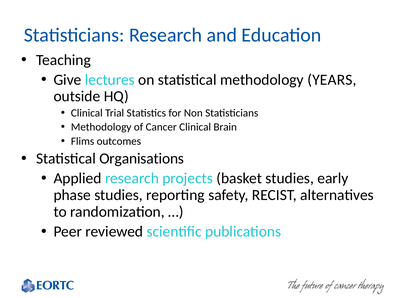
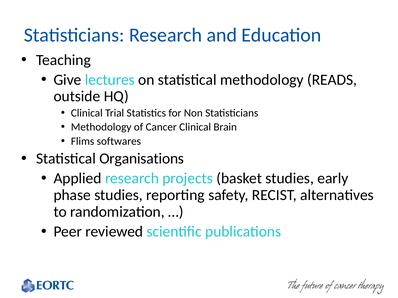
YEARS: YEARS -> READS (332, 80)
outcomes: outcomes -> softwares (119, 141)
